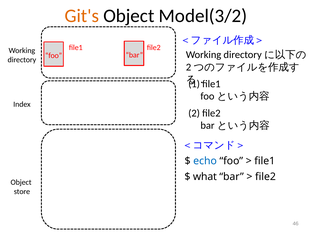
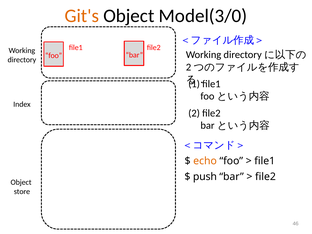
Model(3/2: Model(3/2 -> Model(3/0 (203, 16)
echo colour: blue -> orange (205, 161)
what: what -> push (205, 177)
